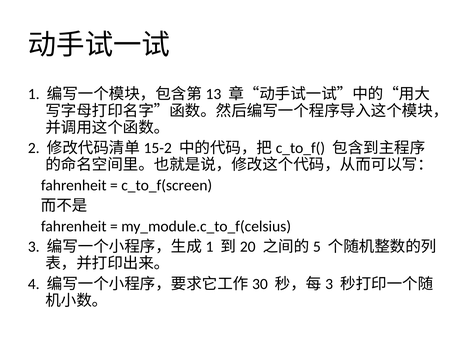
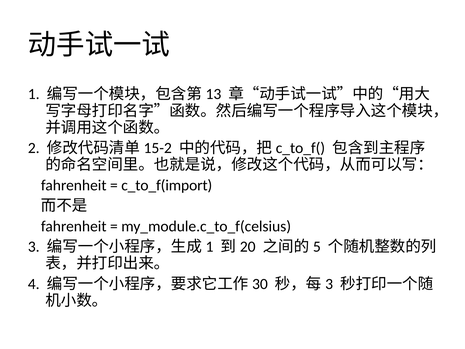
c_to_f(screen: c_to_f(screen -> c_to_f(import (167, 185)
